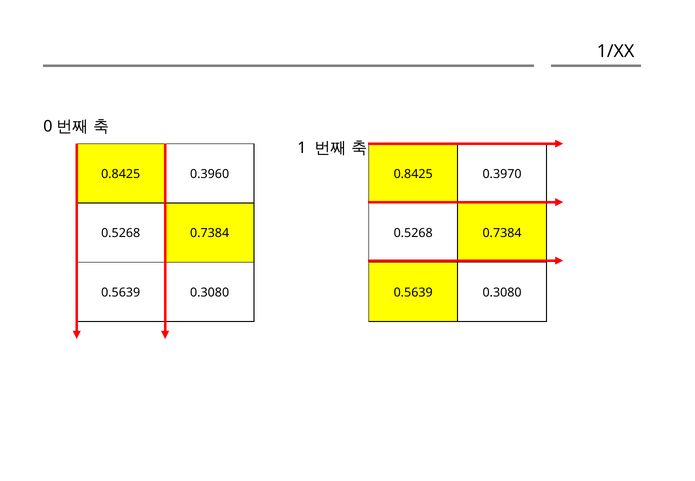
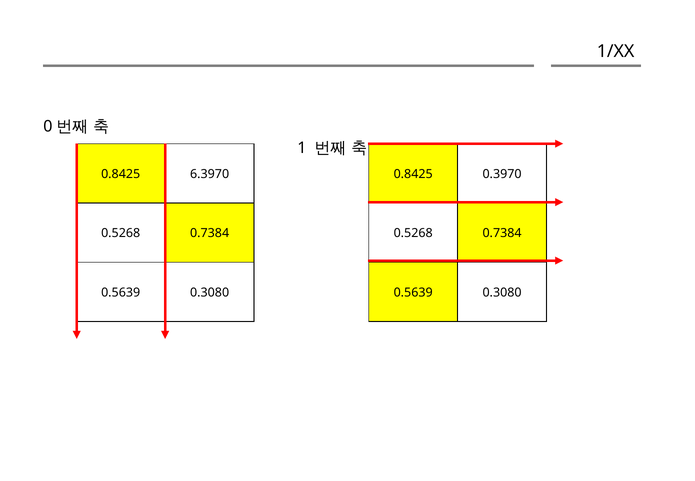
0.3960: 0.3960 -> 6.3970 (210, 174)
